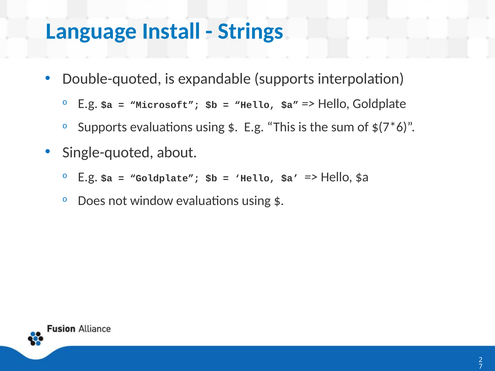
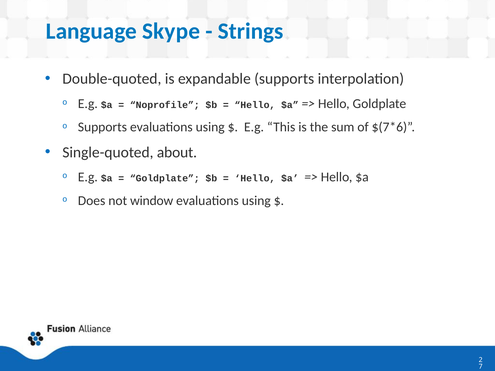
Install: Install -> Skype (171, 31)
Microsoft: Microsoft -> Noprofile (165, 105)
